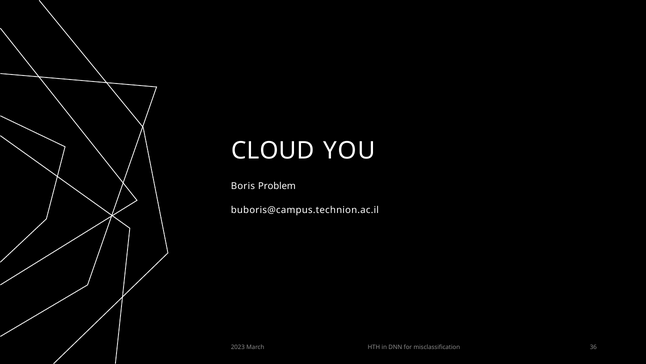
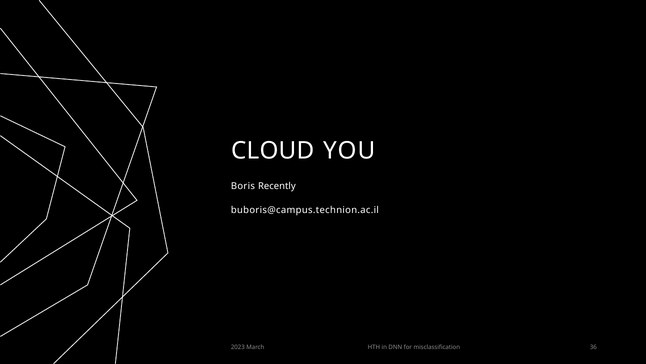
Problem: Problem -> Recently (277, 186)
